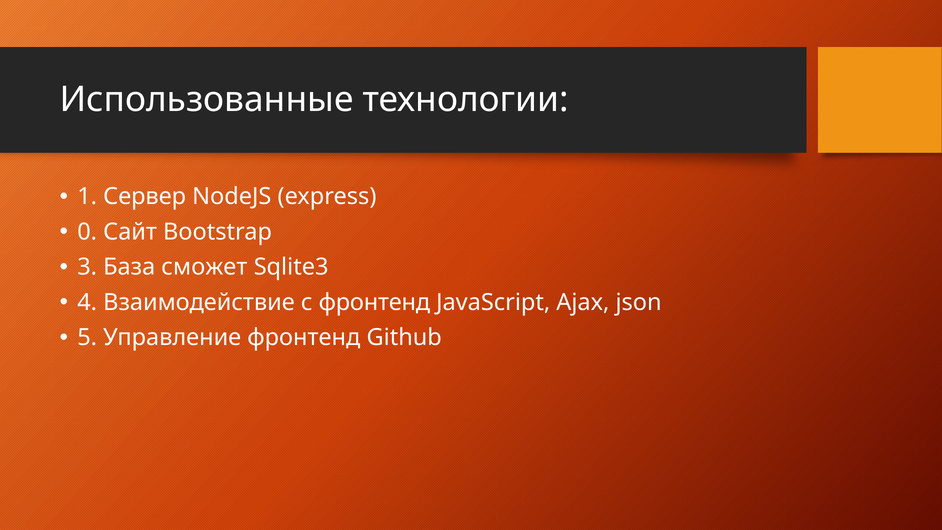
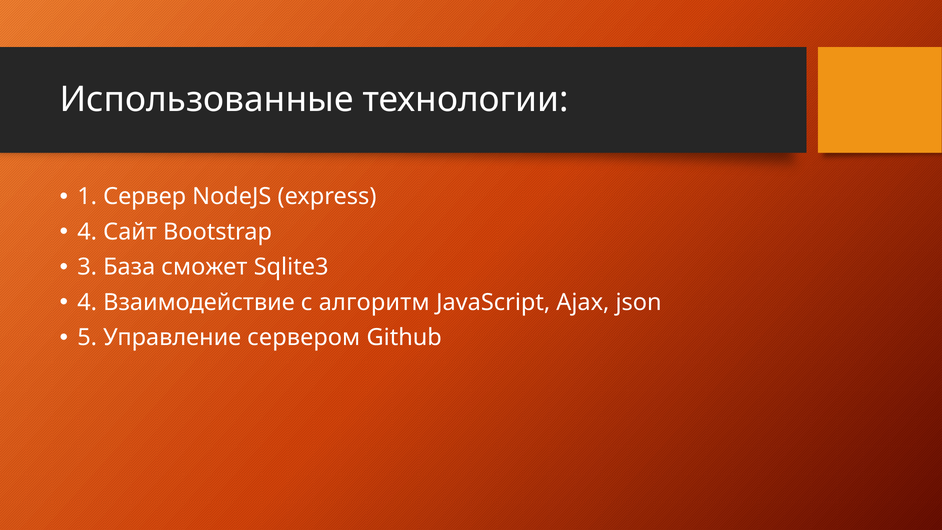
0: 0 -> 4 (87, 232)
с фронтенд: фронтенд -> алгоритм (374, 302)
Управление фронтенд: фронтенд -> сервером (304, 338)
